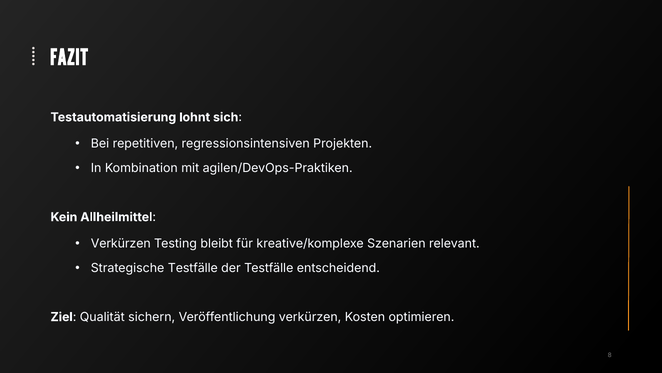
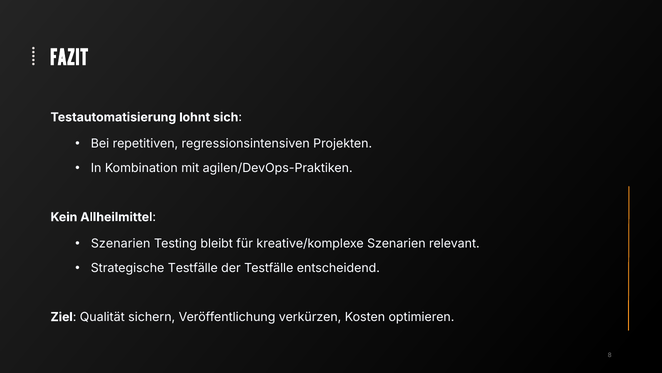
Verkürzen: Verkürzen -> Szenarien (121, 243)
